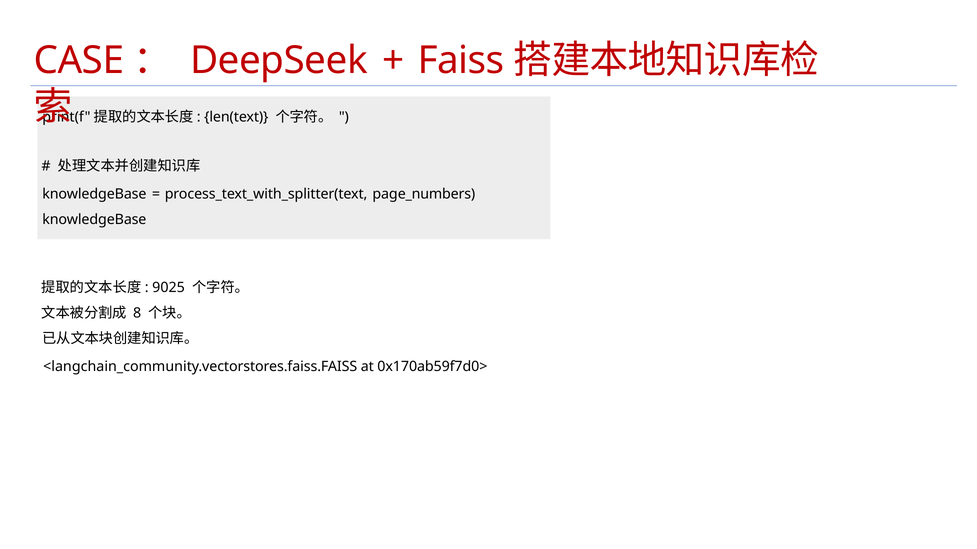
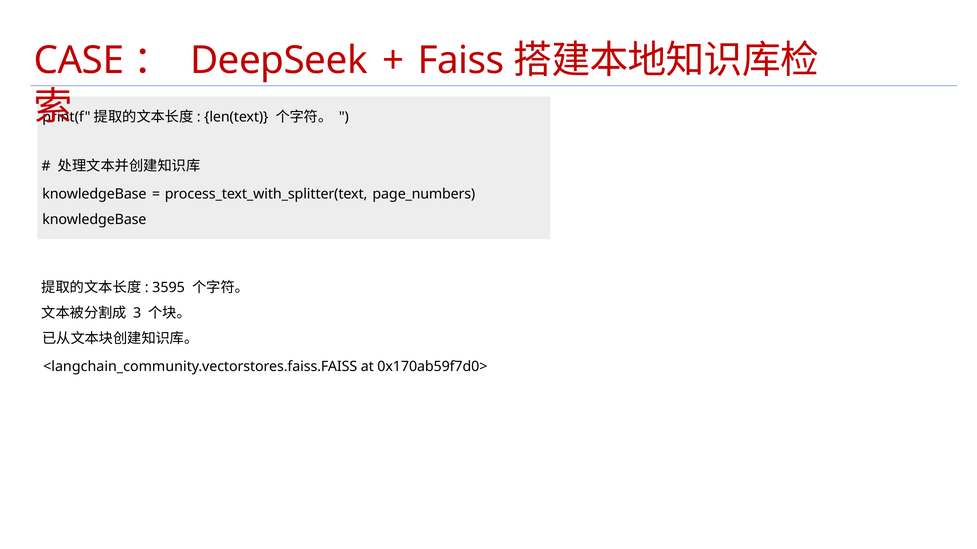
9025: 9025 -> 3595 (169, 288)
8: 8 -> 3 (137, 313)
